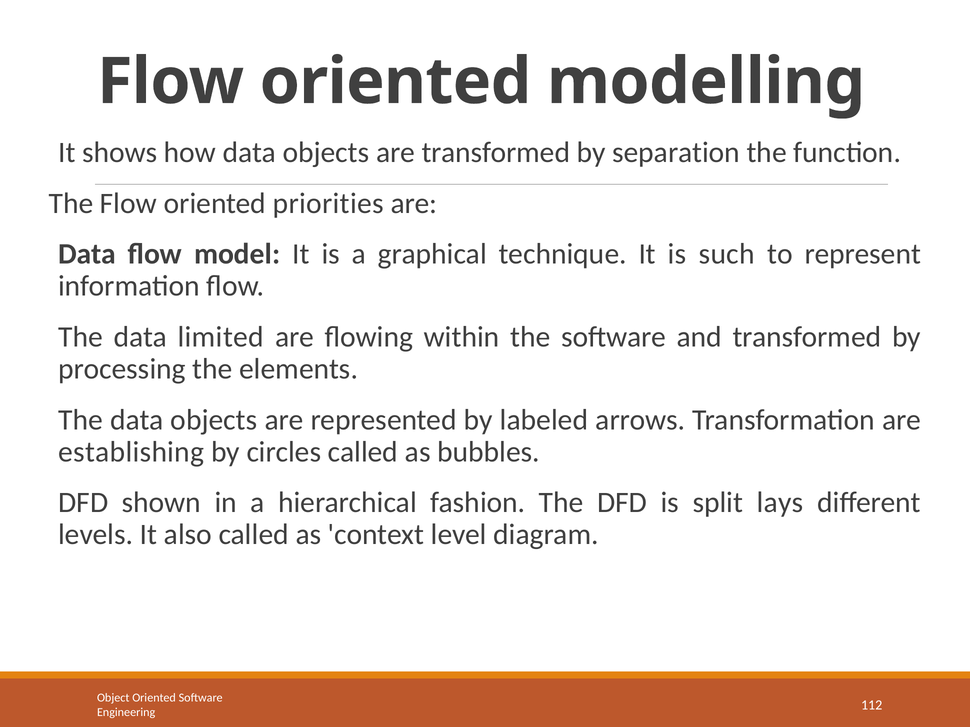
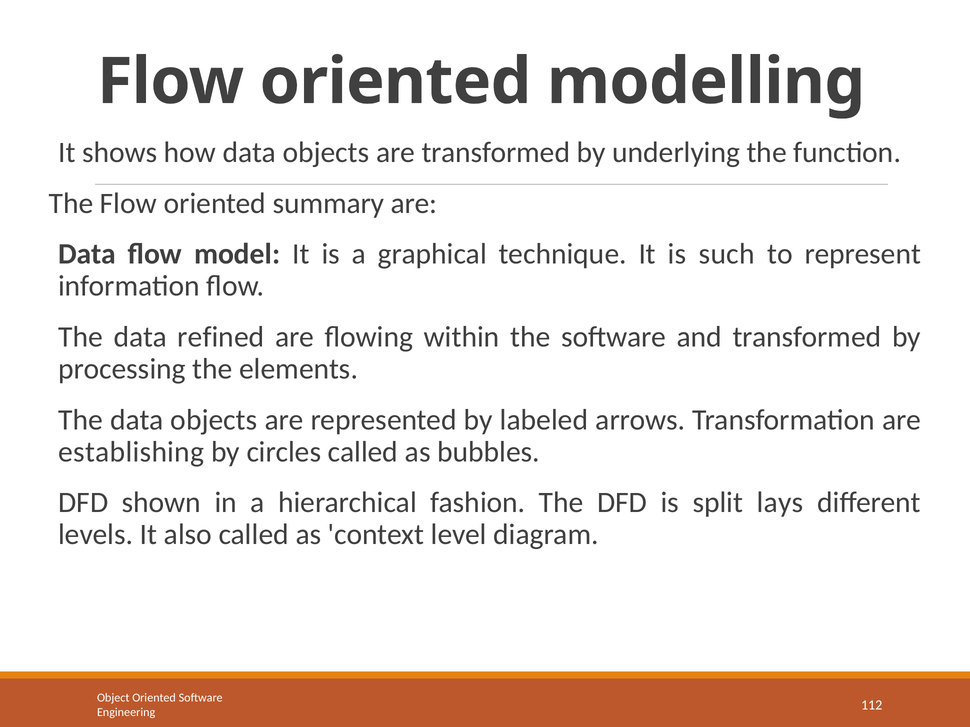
separation: separation -> underlying (676, 153)
priorities: priorities -> summary (329, 203)
limited: limited -> refined (221, 337)
